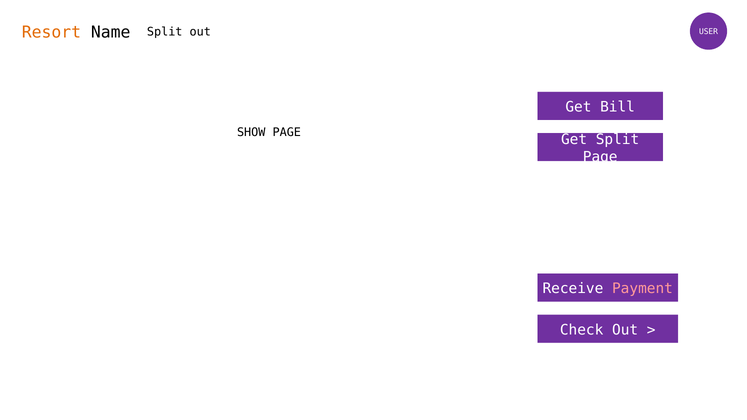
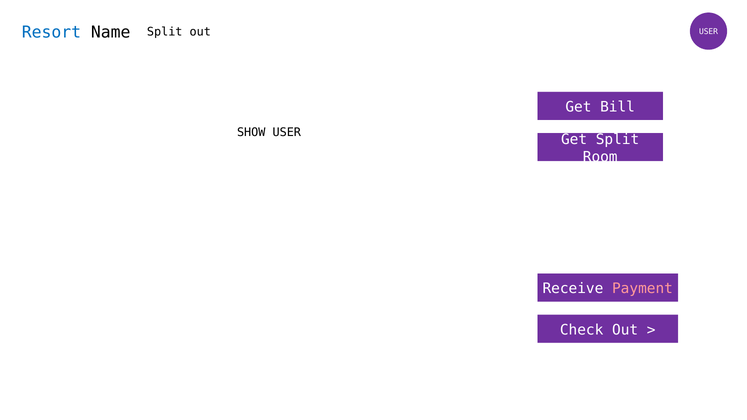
Resort colour: orange -> blue (51, 32)
SHOW PAGE: PAGE -> USER (287, 132)
Page: Page -> Room (600, 157)
